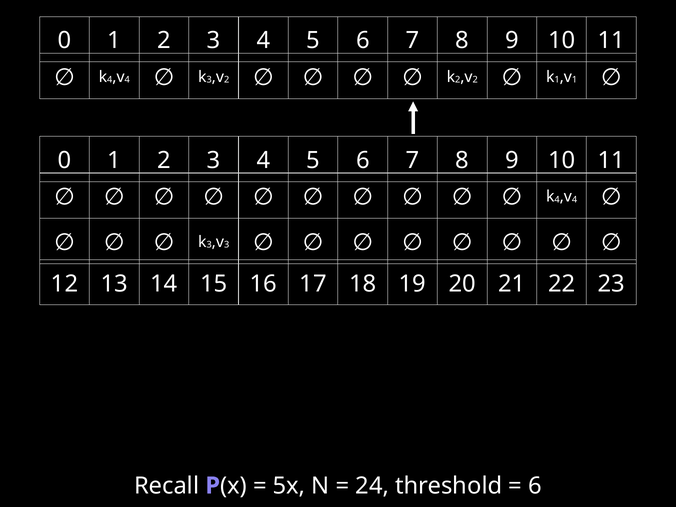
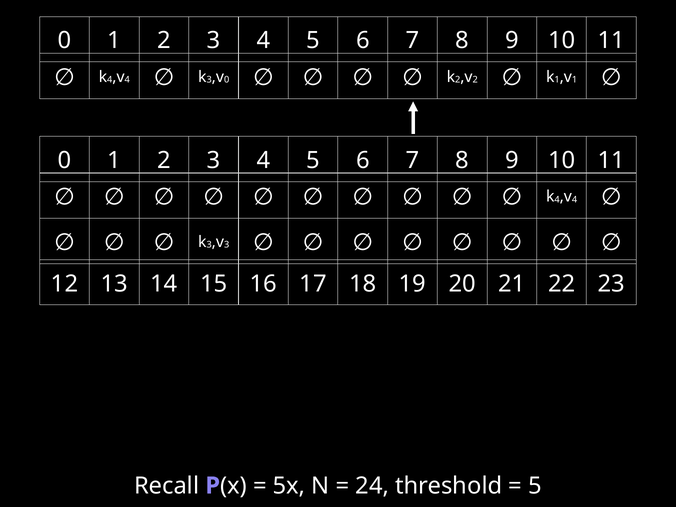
2: 2 -> 0 (227, 80)
6: 6 -> 5 (535, 486)
